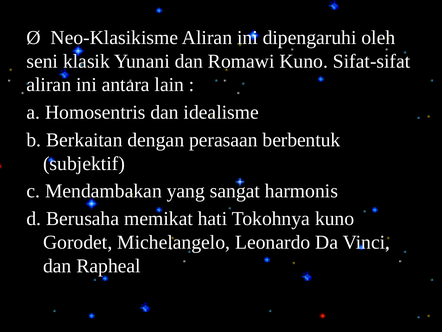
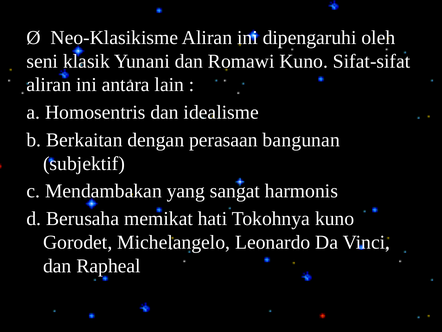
berbentuk: berbentuk -> bangunan (301, 140)
